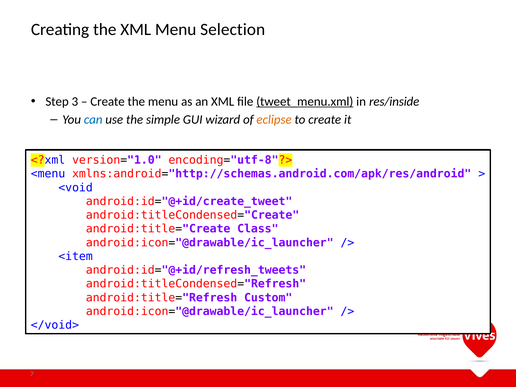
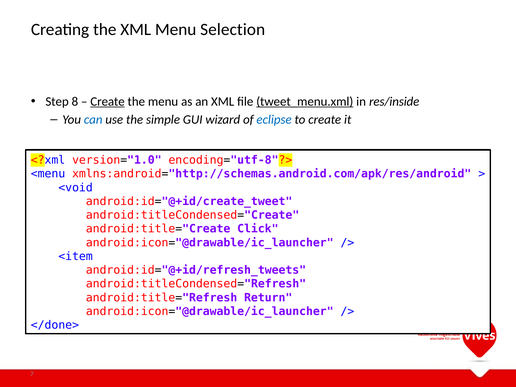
3: 3 -> 8 (75, 102)
Create underline: none -> present (108, 102)
eclipse colour: orange -> blue (274, 120)
Class: Class -> Click (258, 229)
Custom: Custom -> Return (268, 298)
</void>: </void> -> </done> (55, 325)
